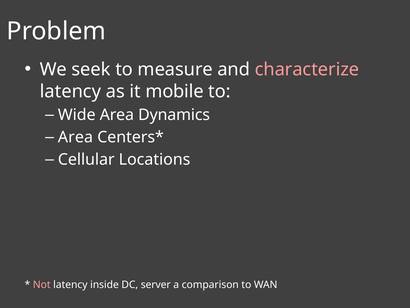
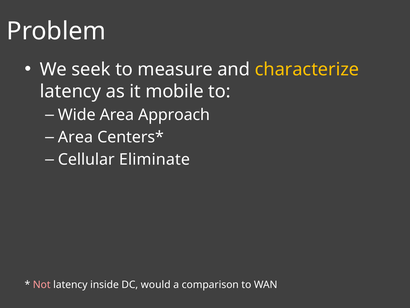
characterize colour: pink -> yellow (307, 69)
Dynamics: Dynamics -> Approach (174, 115)
Locations: Locations -> Eliminate (154, 159)
server: server -> would (156, 284)
